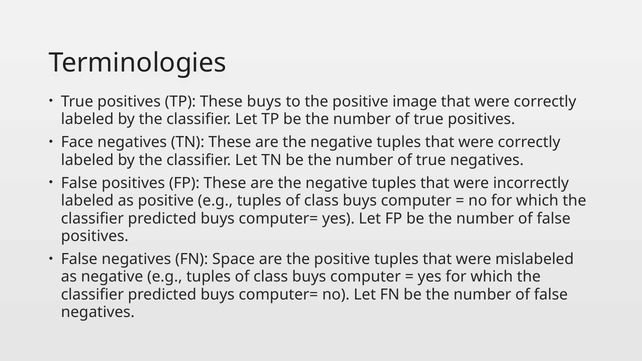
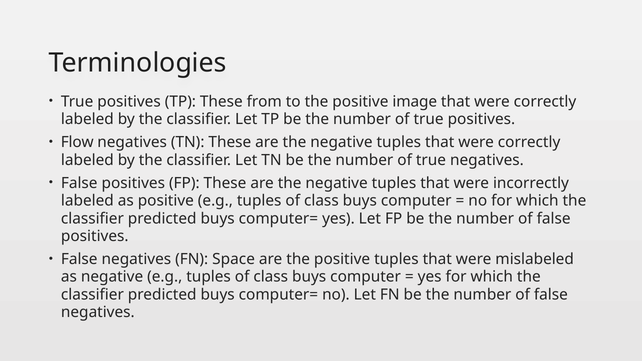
These buys: buys -> from (264, 102)
Face: Face -> Flow (77, 142)
